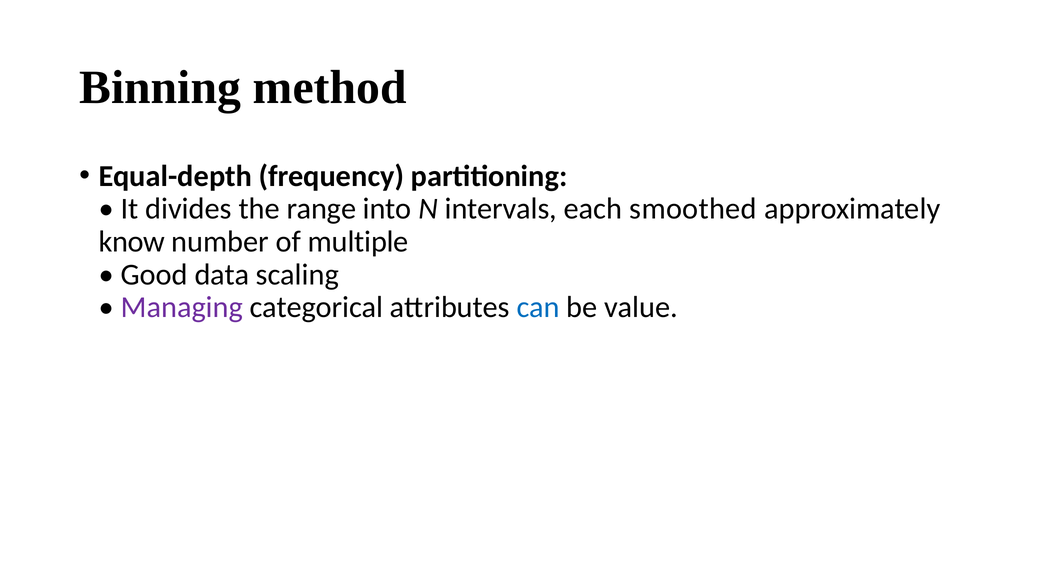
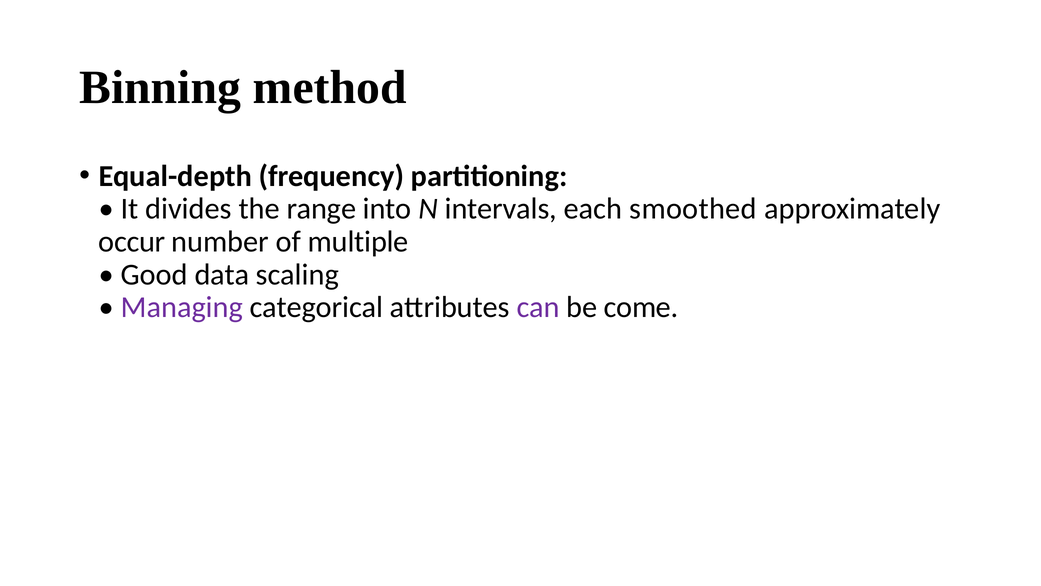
know: know -> occur (132, 242)
can colour: blue -> purple (538, 307)
value: value -> come (641, 307)
